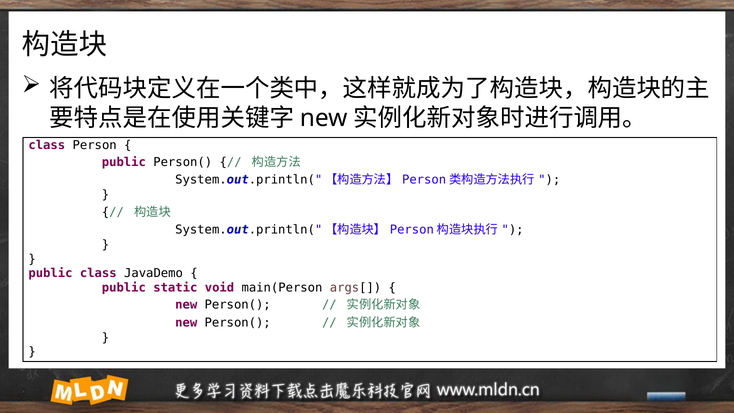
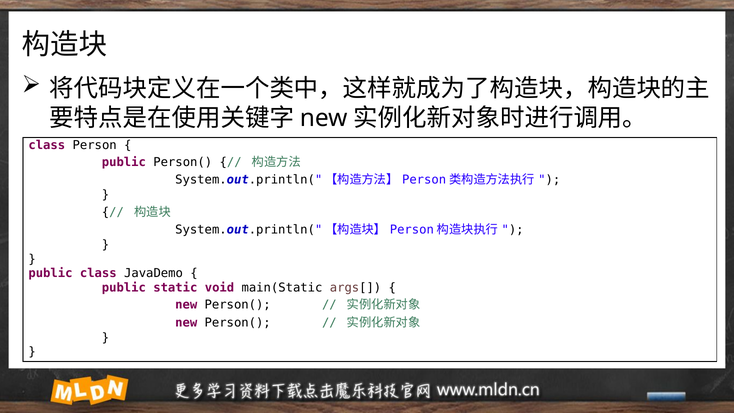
main(Person: main(Person -> main(Static (282, 288)
